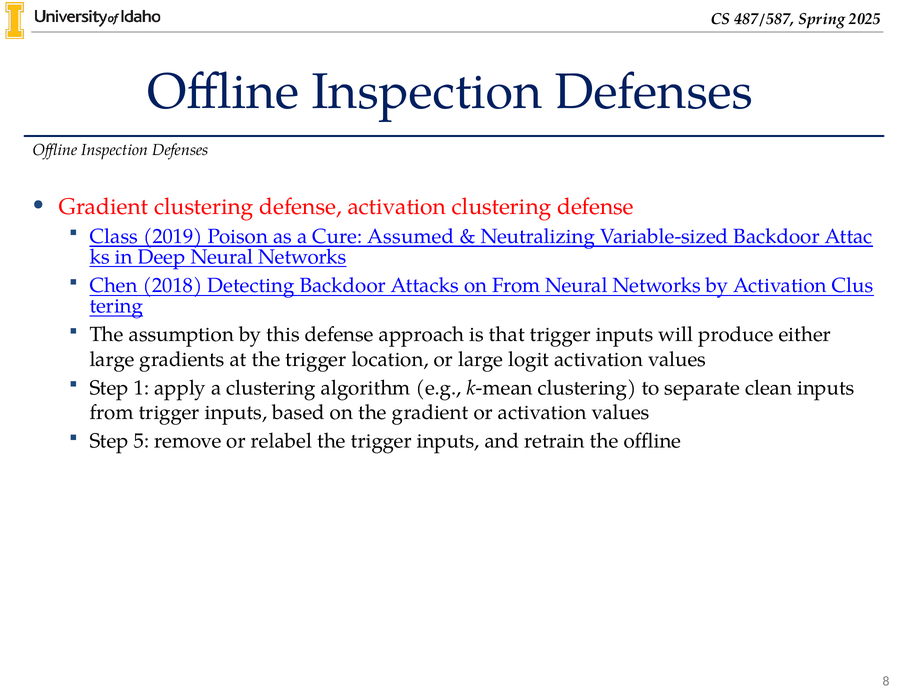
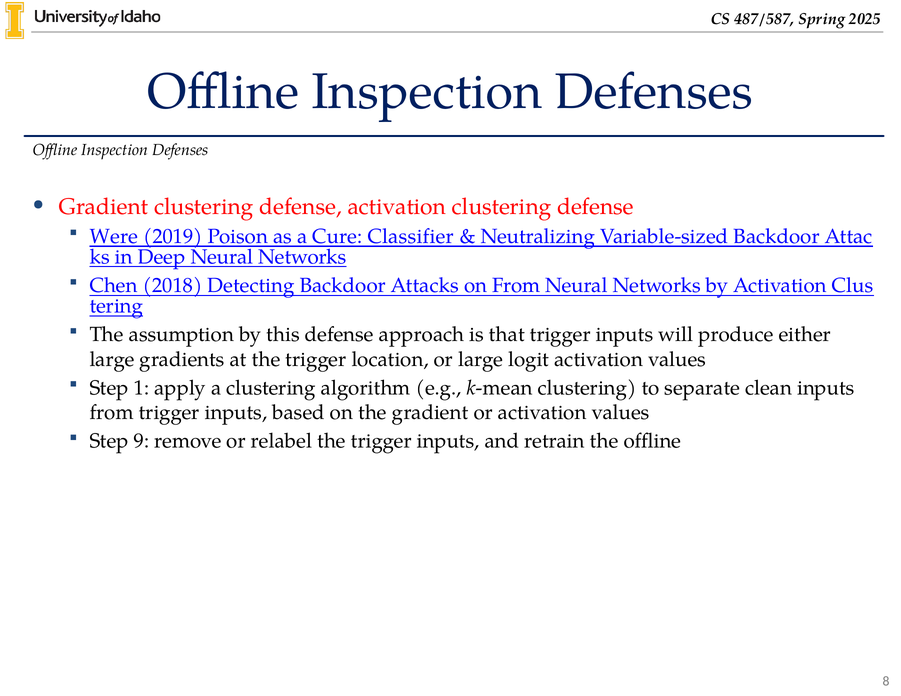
Class: Class -> Were (114, 237)
Assumed: Assumed -> Classifier (411, 237)
5: 5 -> 9 (141, 441)
